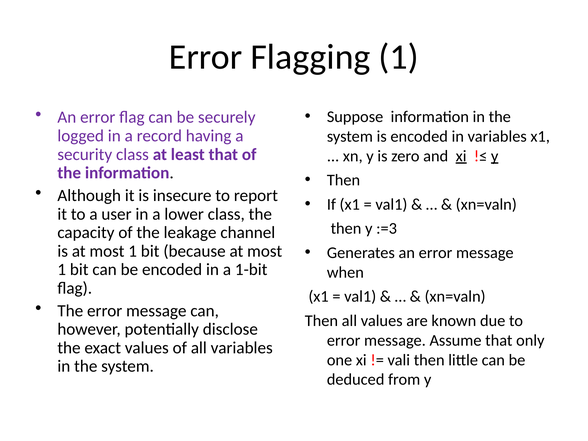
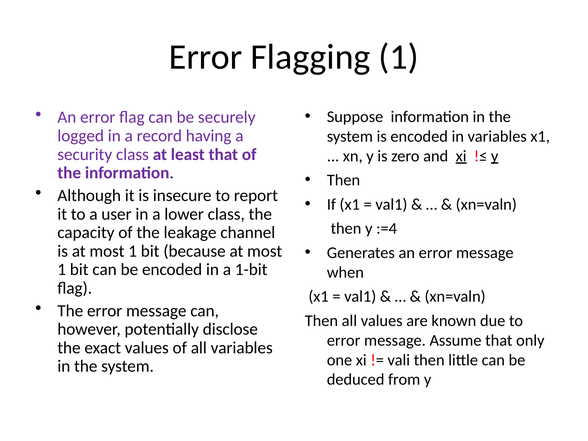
:=3: :=3 -> :=4 (387, 229)
